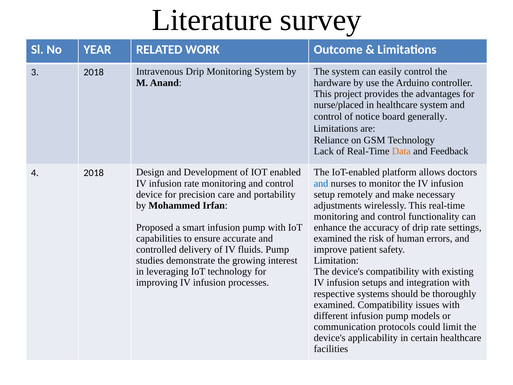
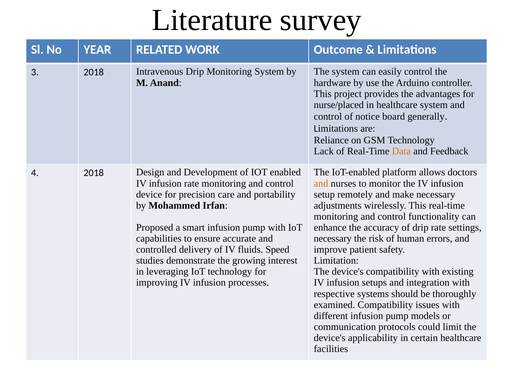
and colour: blue -> orange (321, 183)
examined: examined -> necessary (333, 238)
fluids Pump: Pump -> Speed (277, 249)
